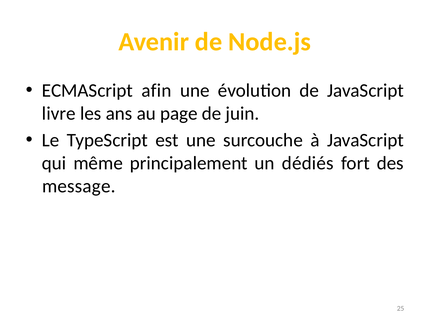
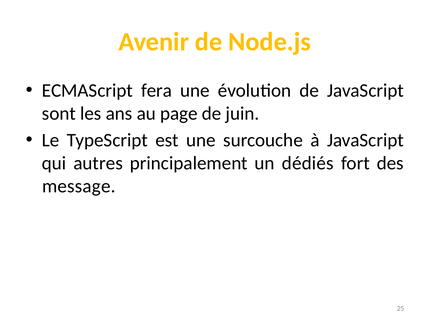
afin: afin -> fera (157, 90)
livre: livre -> sont (59, 113)
même: même -> autres (98, 163)
